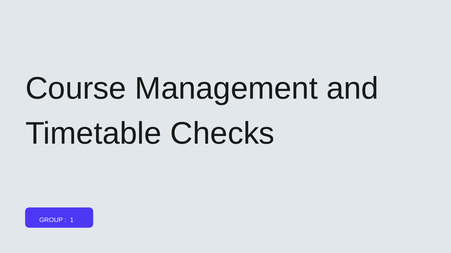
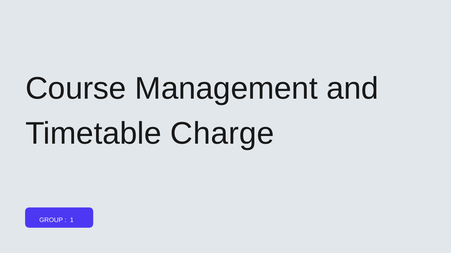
Checks: Checks -> Charge (222, 134)
